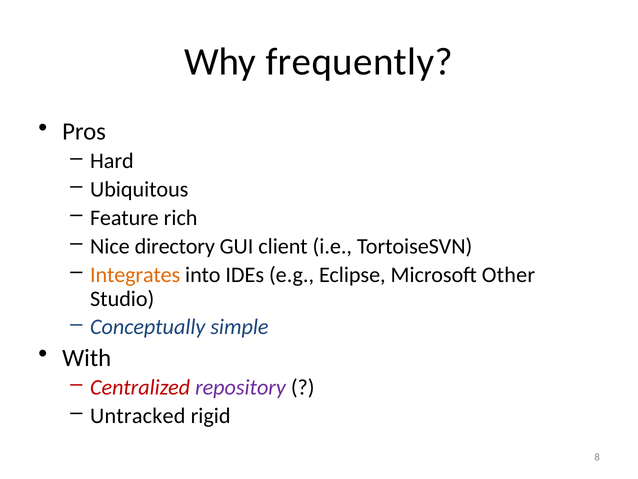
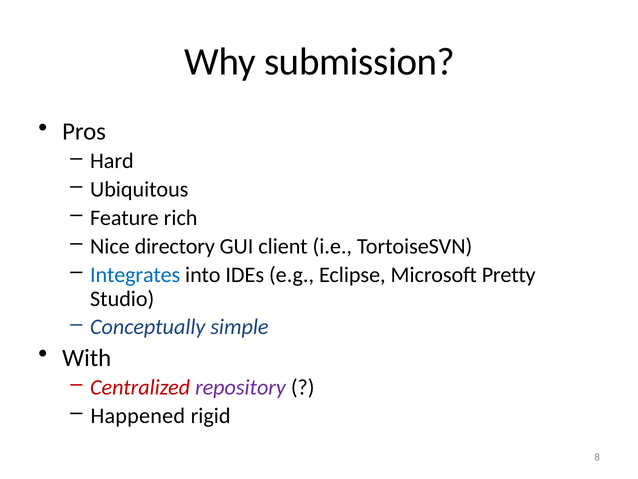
frequently: frequently -> submission (359, 62)
Integrates colour: orange -> blue (135, 274)
Other: Other -> Pretty (509, 274)
Untracked: Untracked -> Happened (138, 415)
